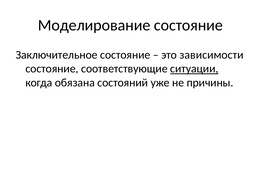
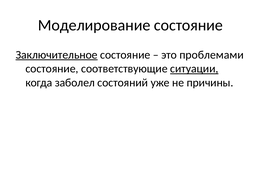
Заключительное underline: none -> present (57, 55)
зависимости: зависимости -> проблемами (212, 55)
обязана: обязана -> заболел (75, 83)
